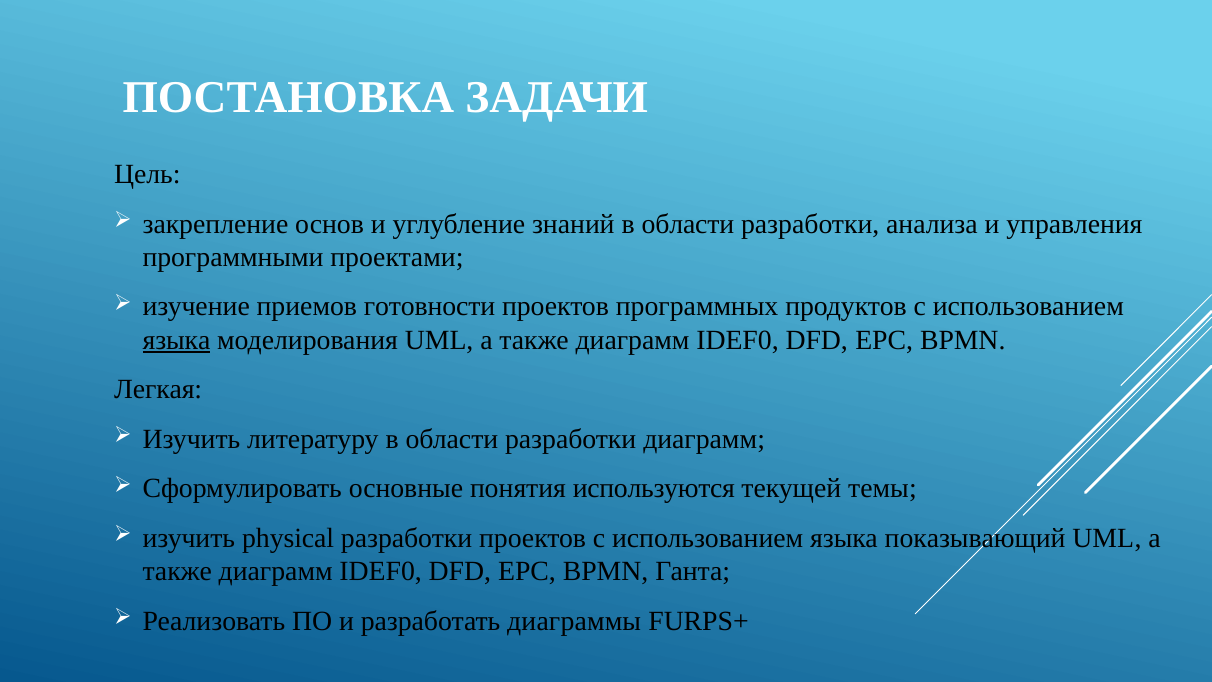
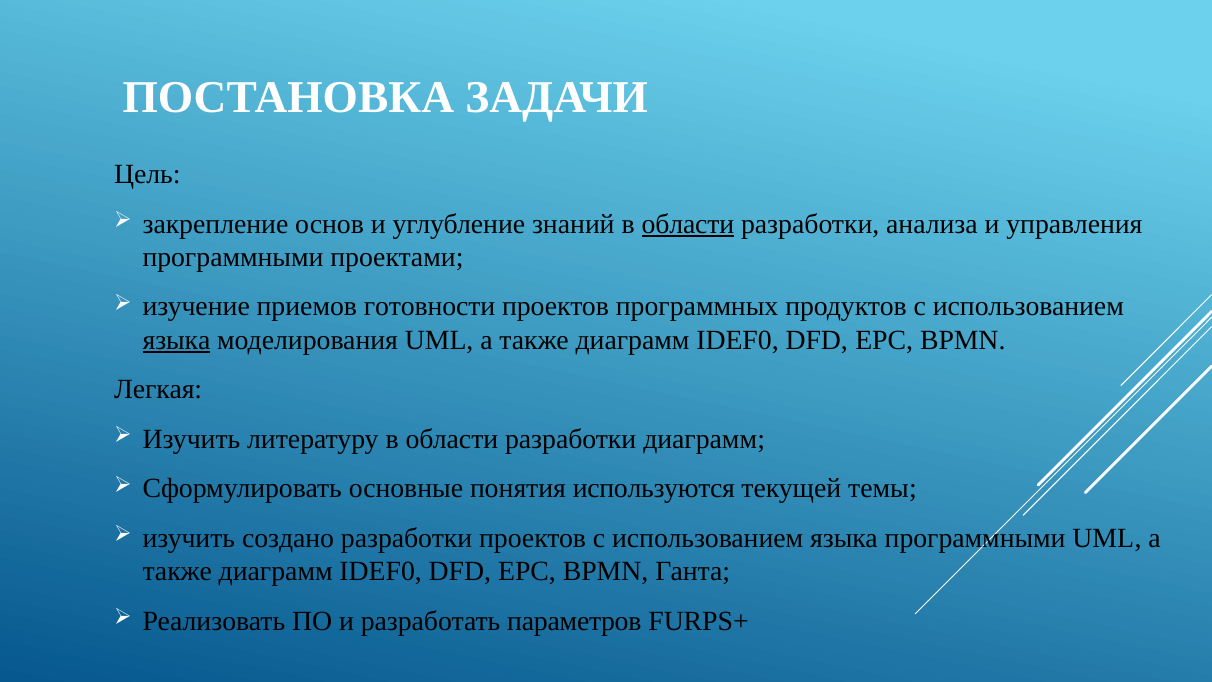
области underline: none -> present (688, 224)
physicаl: physicаl -> создано (288, 538)
языка показывающий: показывающий -> программными (975, 538)
диаграммы: диаграммы -> параметров (574, 621)
